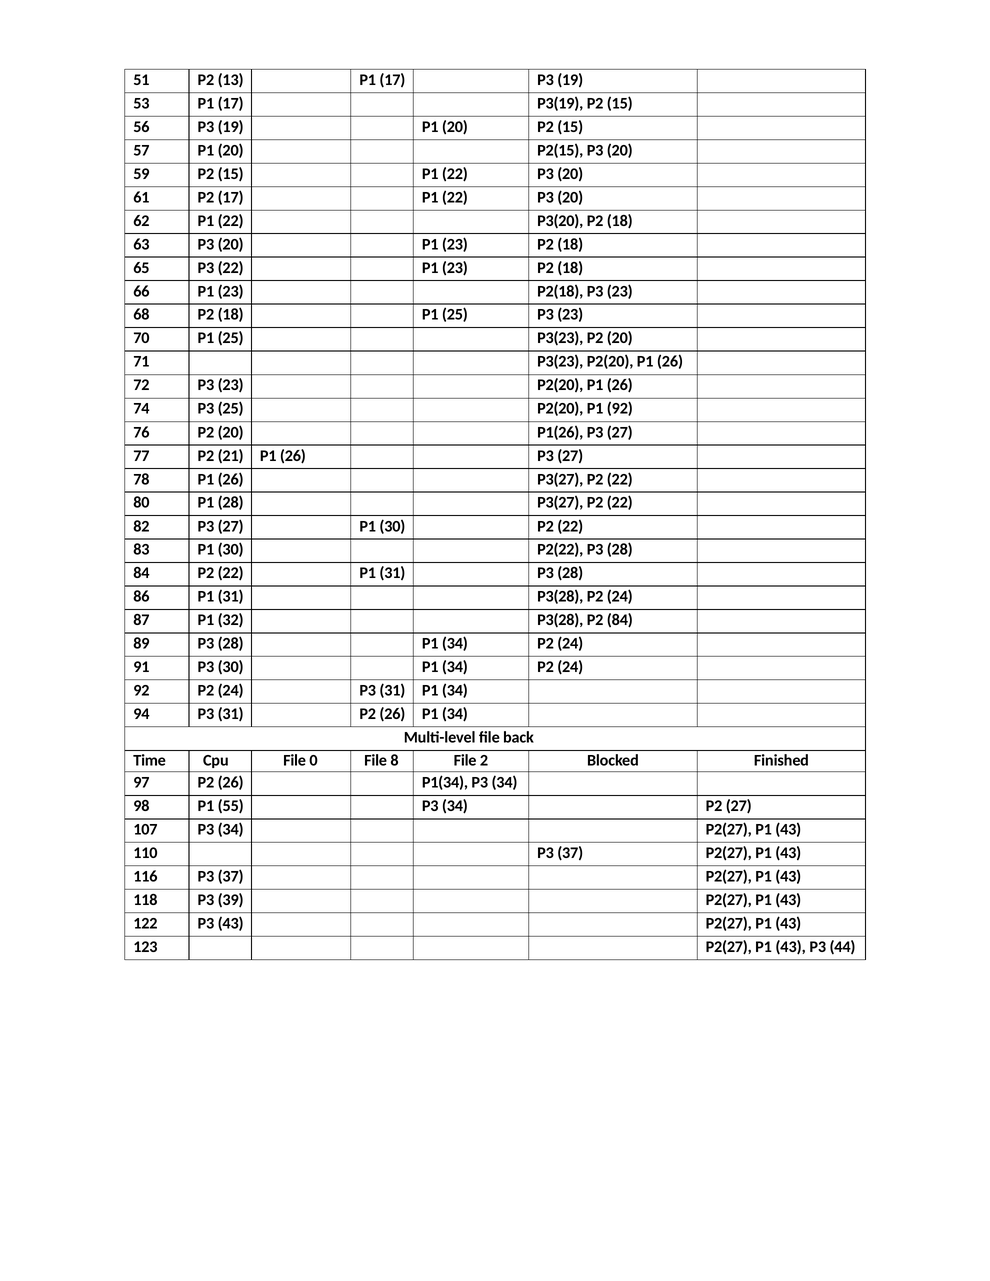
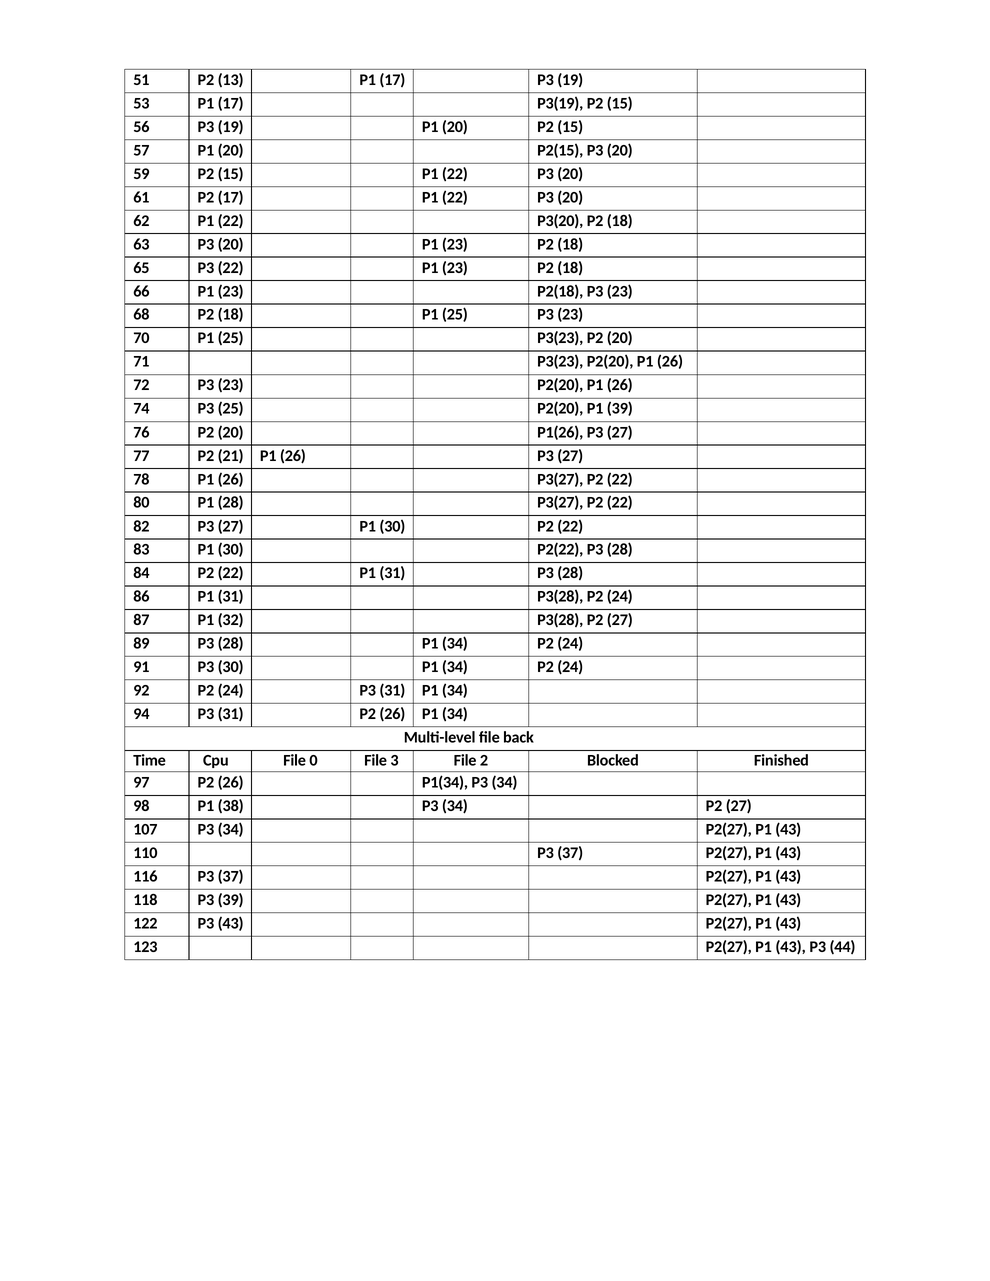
P1 92: 92 -> 39 (620, 409)
P3(28 P2 84: 84 -> 27 (620, 620)
8: 8 -> 3 (395, 761)
55: 55 -> 38 (231, 806)
